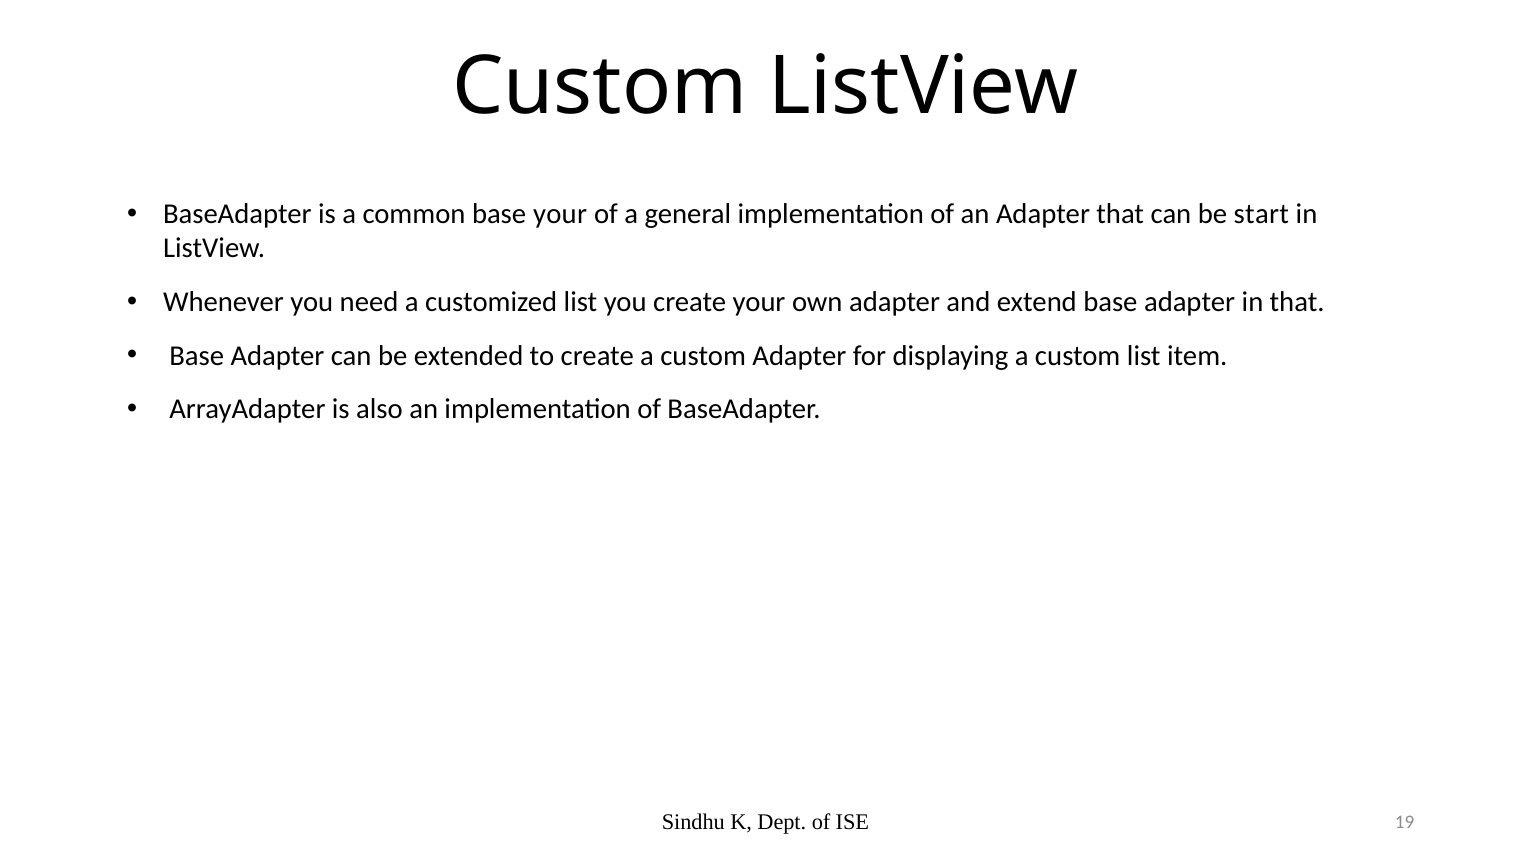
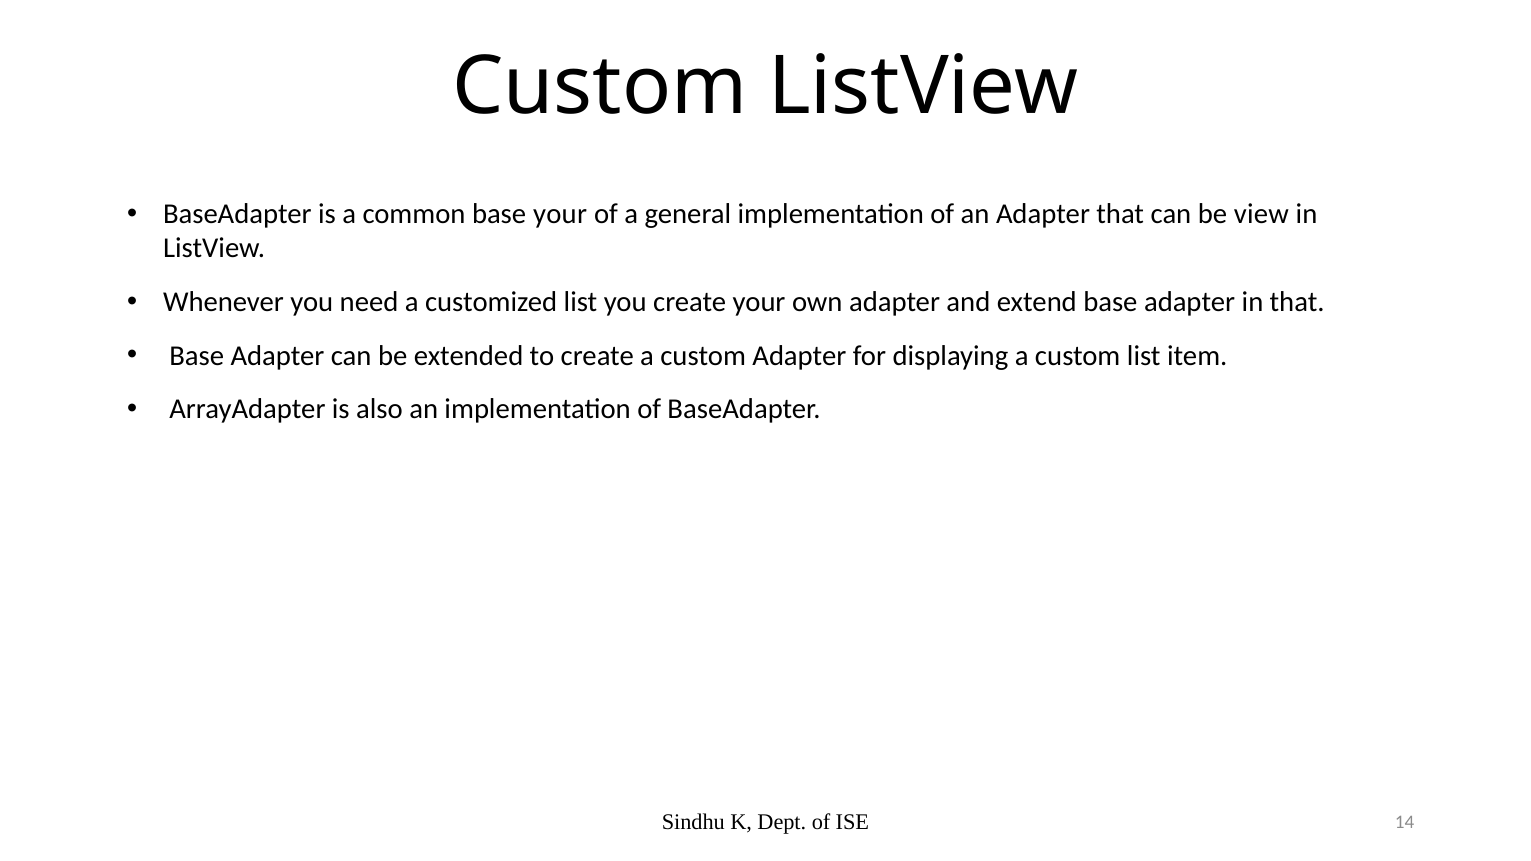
start: start -> view (1261, 214)
19: 19 -> 14 (1405, 822)
